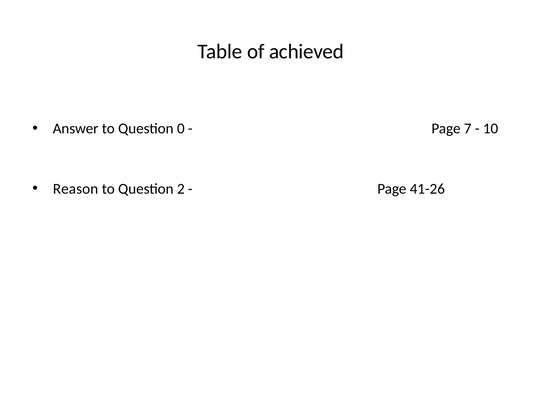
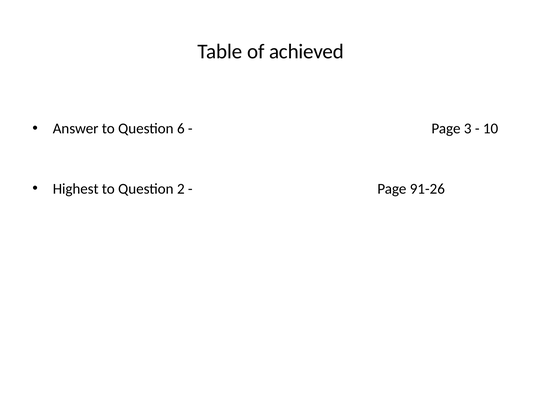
0: 0 -> 6 (181, 129)
7: 7 -> 3 (468, 129)
Reason: Reason -> Highest (76, 189)
41-26: 41-26 -> 91-26 (427, 189)
